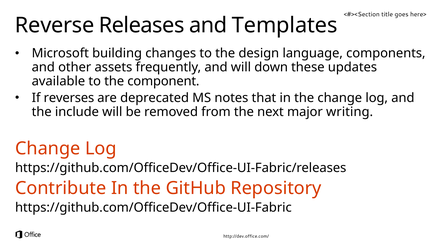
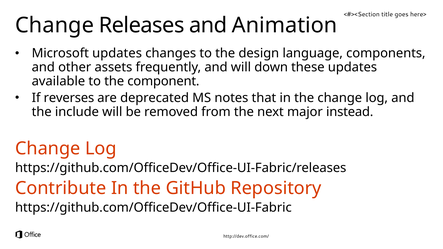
Reverse: Reverse -> Change (55, 25)
Templates: Templates -> Animation (285, 25)
Microsoft building: building -> updates (117, 53)
writing: writing -> instead (350, 112)
